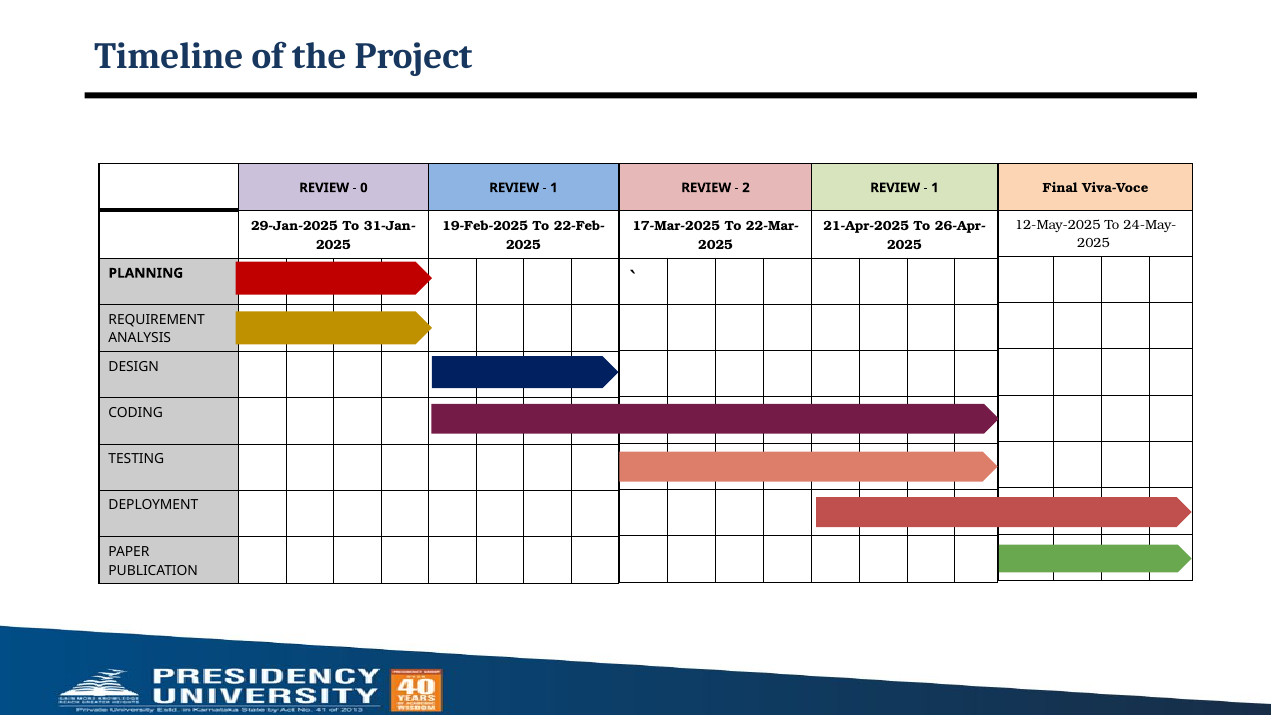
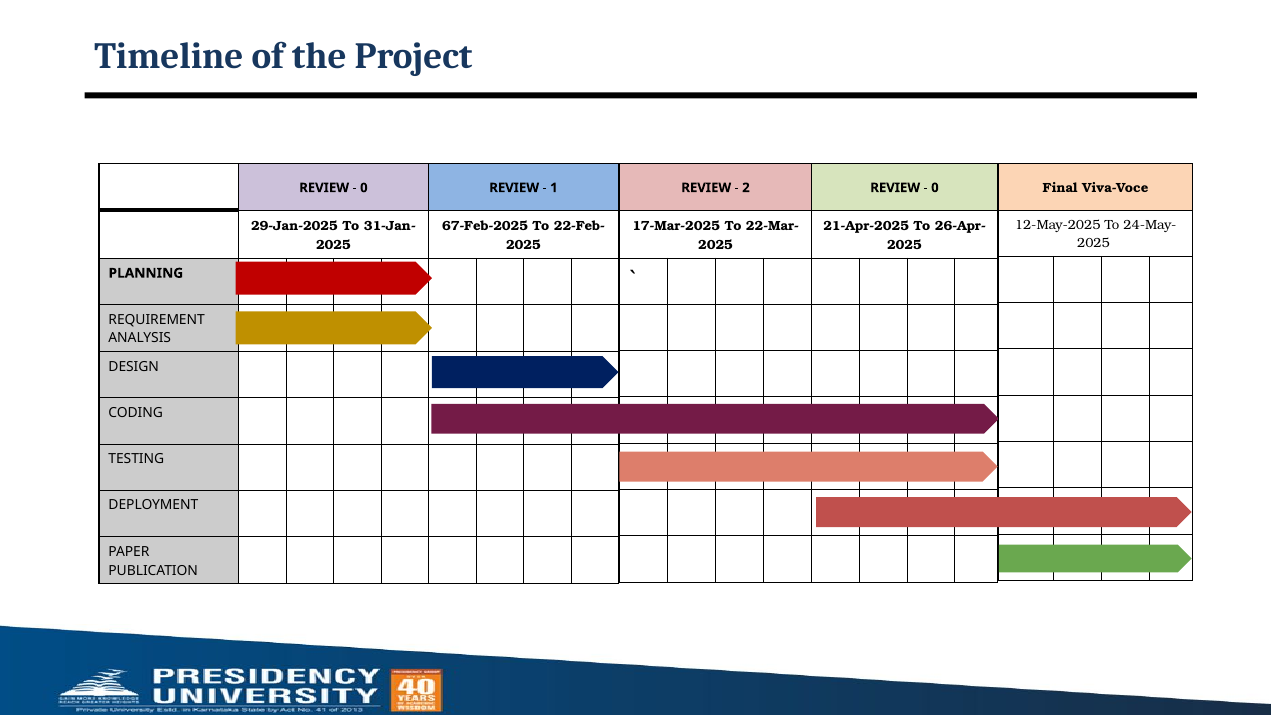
1: 1 -> 0 (935, 188)
19-Feb-2025: 19-Feb-2025 -> 67-Feb-2025 (485, 226)
